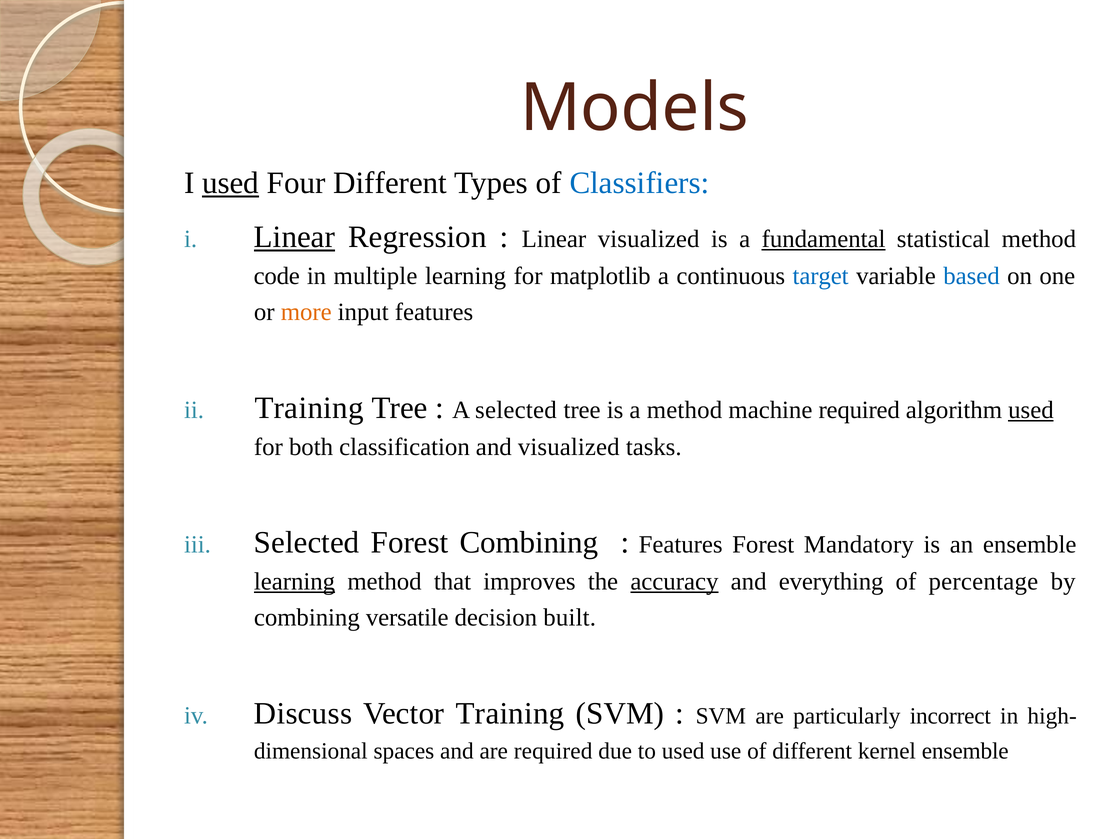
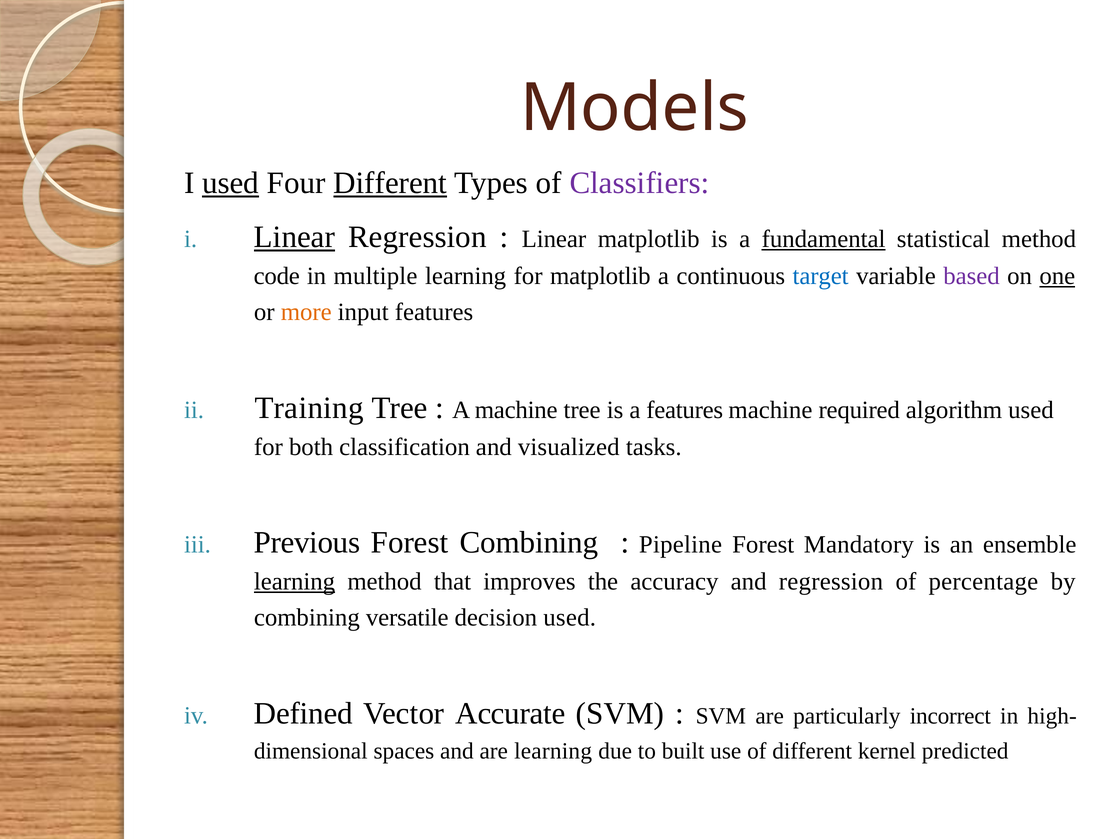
Different underline: none -> present (390, 183)
Classifiers colour: blue -> purple (640, 183)
Linear visualized: visualized -> matplotlib (649, 239)
based colour: blue -> purple (971, 276)
one underline: none -> present (1057, 276)
A selected: selected -> machine (516, 410)
a method: method -> features (685, 410)
used underline: present -> none (1031, 410)
Selected: Selected -> Previous (307, 543)
Features: Features -> Pipeline (680, 545)
accuracy underline: present -> none (674, 582)
and everything: everything -> regression (831, 582)
decision built: built -> used (570, 618)
Discuss: Discuss -> Defined (303, 714)
Vector Training: Training -> Accurate (510, 714)
are required: required -> learning (553, 751)
to used: used -> built (683, 751)
kernel ensemble: ensemble -> predicted (965, 751)
